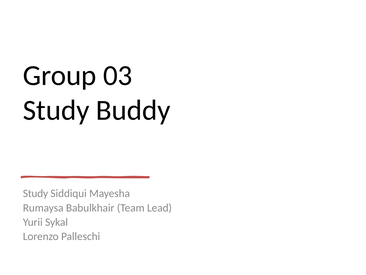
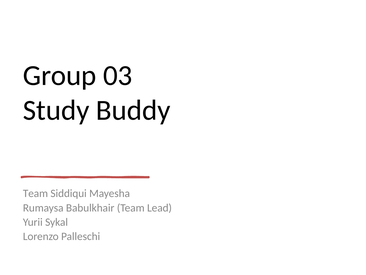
Study: Study -> Team (35, 193)
